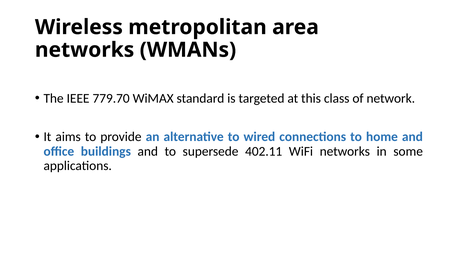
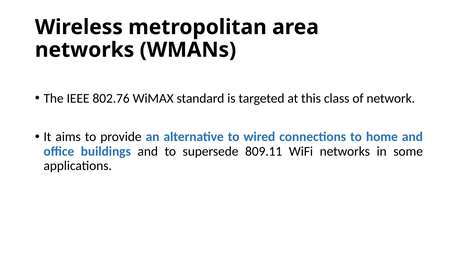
779.70: 779.70 -> 802.76 (111, 98)
402.11: 402.11 -> 809.11 (264, 151)
